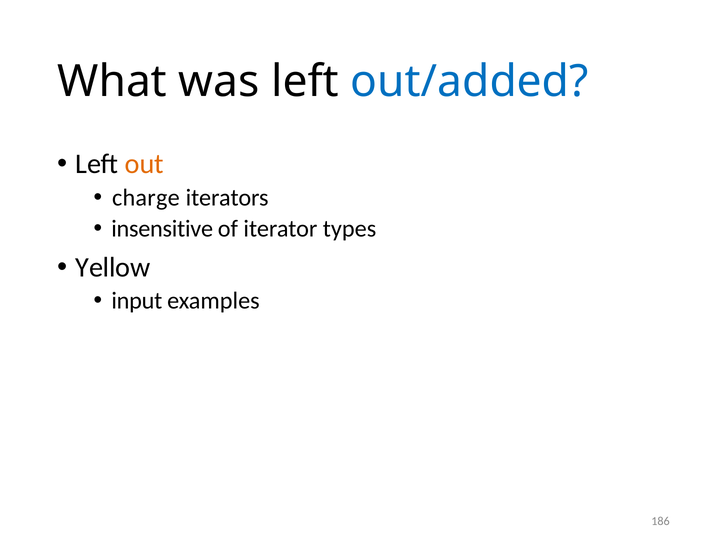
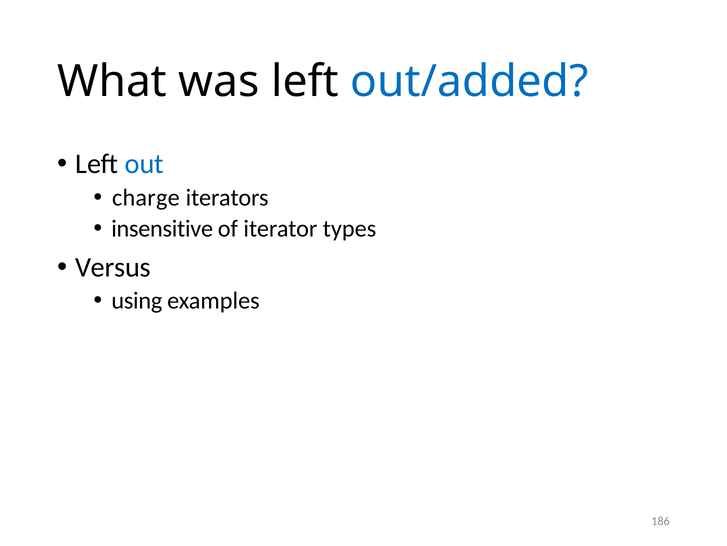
out colour: orange -> blue (144, 164)
Yellow: Yellow -> Versus (113, 267)
input: input -> using (137, 300)
